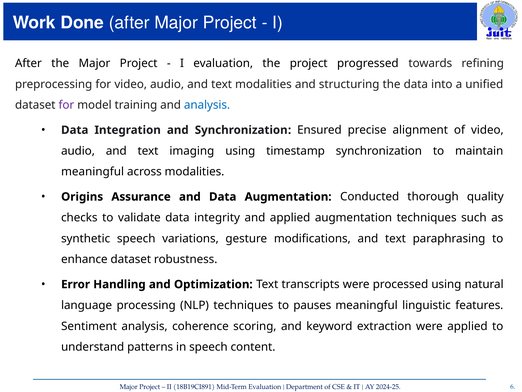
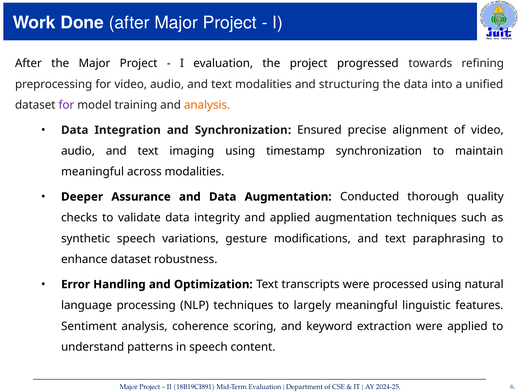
analysis colour: blue -> orange (207, 105)
Origins: Origins -> Deeper (82, 197)
pauses: pauses -> largely (312, 305)
